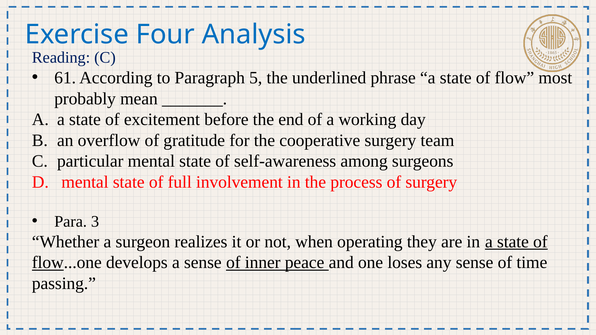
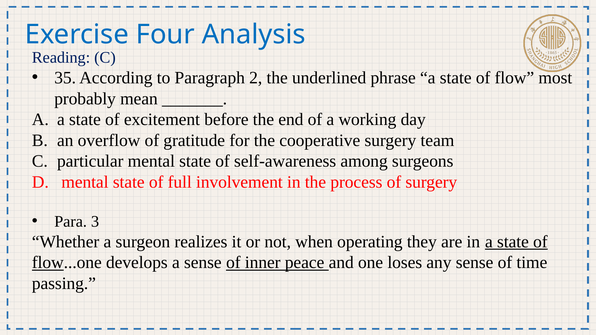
61: 61 -> 35 (65, 78)
5: 5 -> 2 (256, 78)
